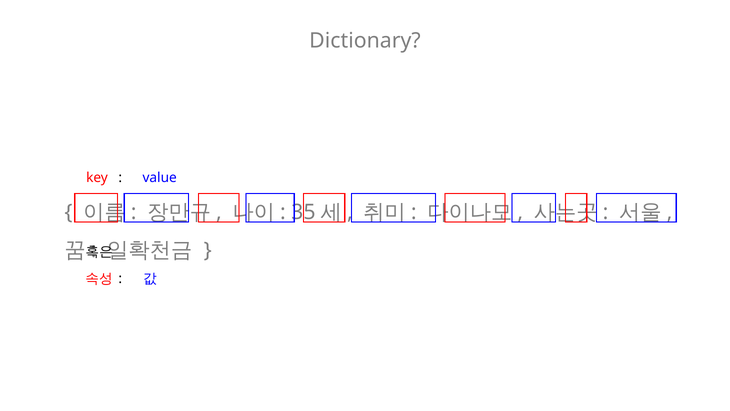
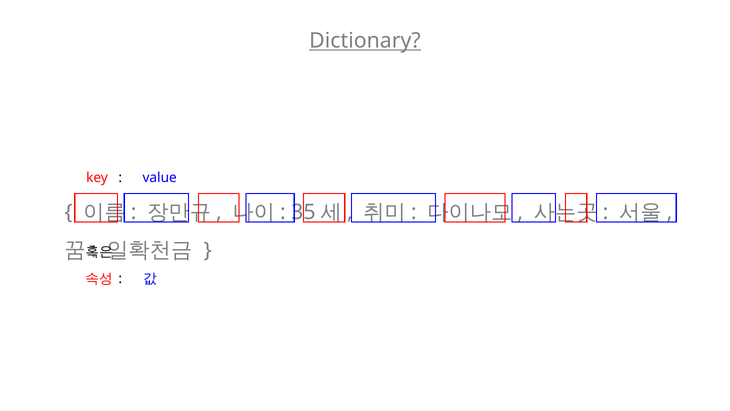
Dictionary underline: none -> present (365, 41)
